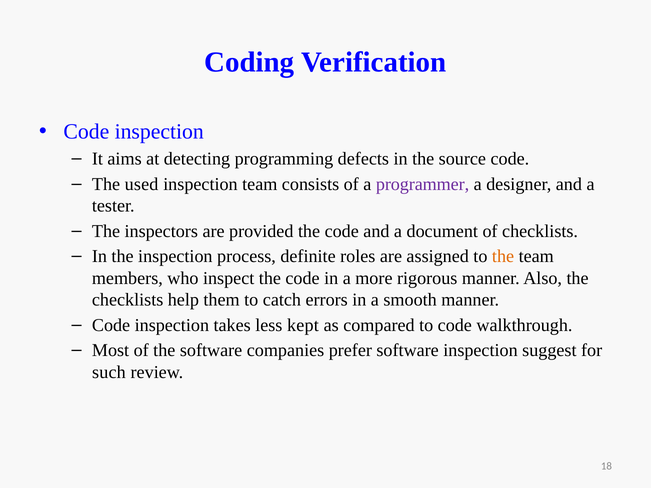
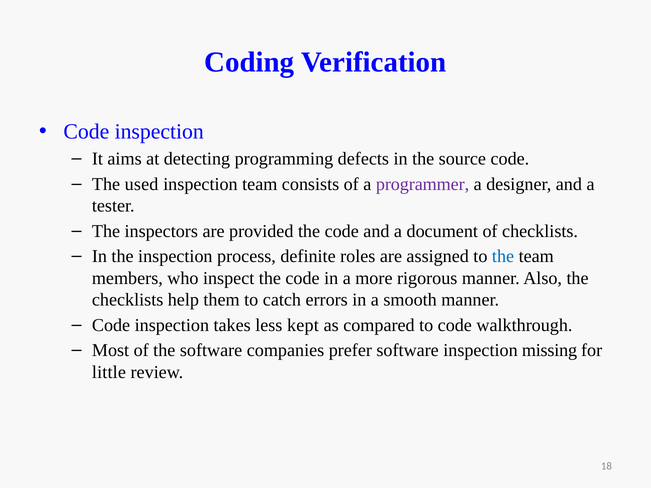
the colour: orange -> blue (503, 257)
suggest: suggest -> missing (549, 351)
such: such -> little (109, 372)
